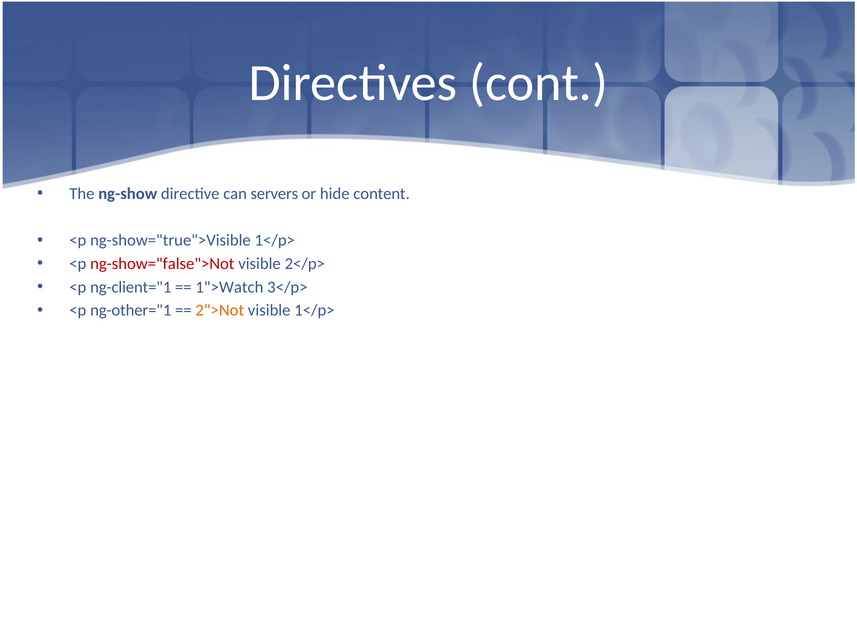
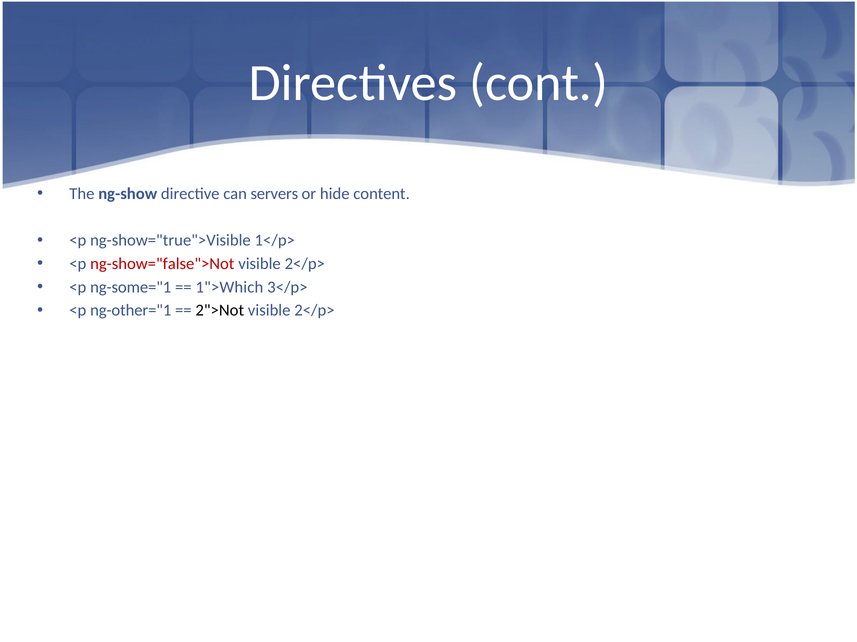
ng-client="1: ng-client="1 -> ng-some="1 (131, 287)
1">Watch: 1">Watch -> 1">Which (229, 287)
2">Not colour: orange -> black (220, 311)
1</p>: 1</p> -> 2</p> (314, 311)
